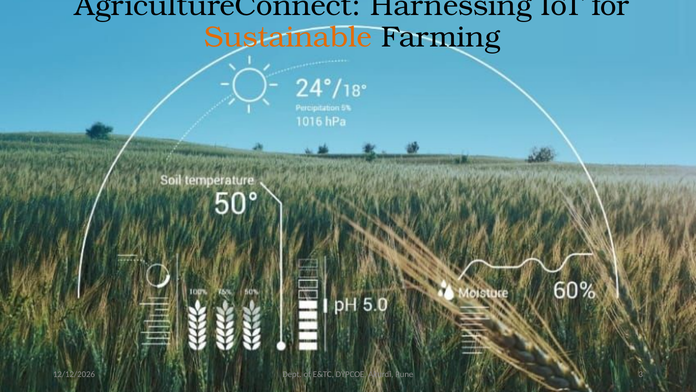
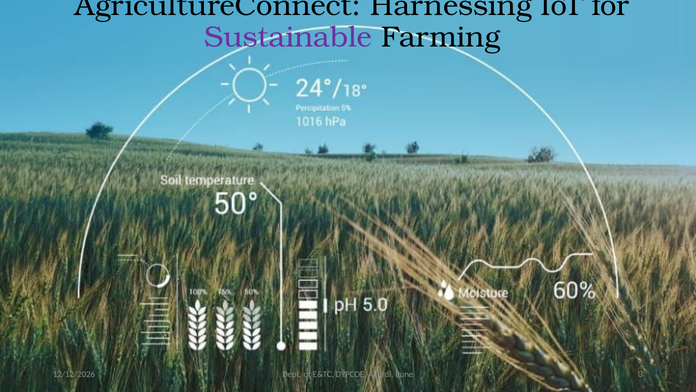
Sustainable colour: orange -> purple (288, 37)
